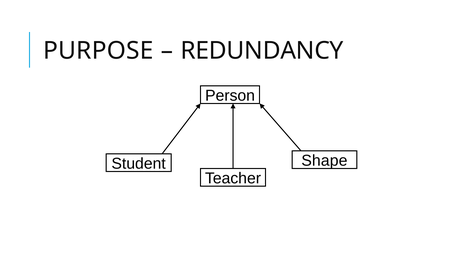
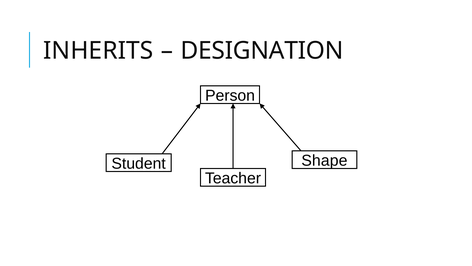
PURPOSE: PURPOSE -> INHERITS (98, 51)
REDUNDANCY: REDUNDANCY -> DESIGNATION (262, 51)
